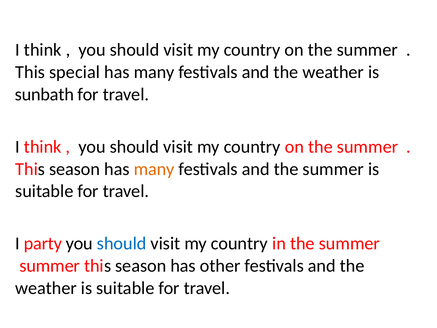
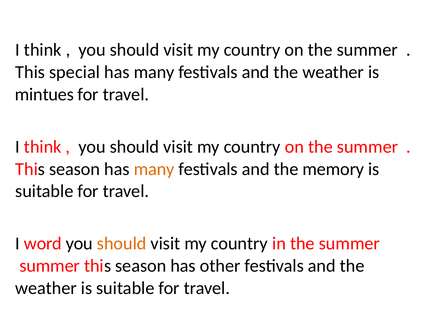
sunbath: sunbath -> mintues (44, 94)
and the summer: summer -> memory (333, 169)
party: party -> word (43, 243)
should colour: blue -> orange (122, 243)
